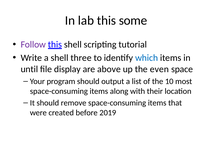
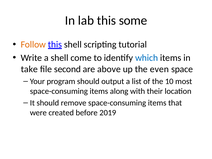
Follow colour: purple -> orange (33, 44)
three: three -> come (81, 58)
until: until -> take (29, 69)
display: display -> second (67, 69)
